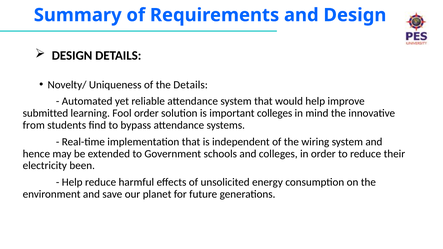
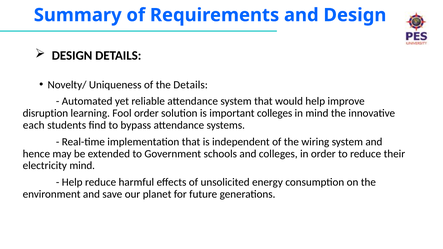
submitted: submitted -> disruption (45, 113)
from: from -> each (34, 125)
electricity been: been -> mind (82, 166)
